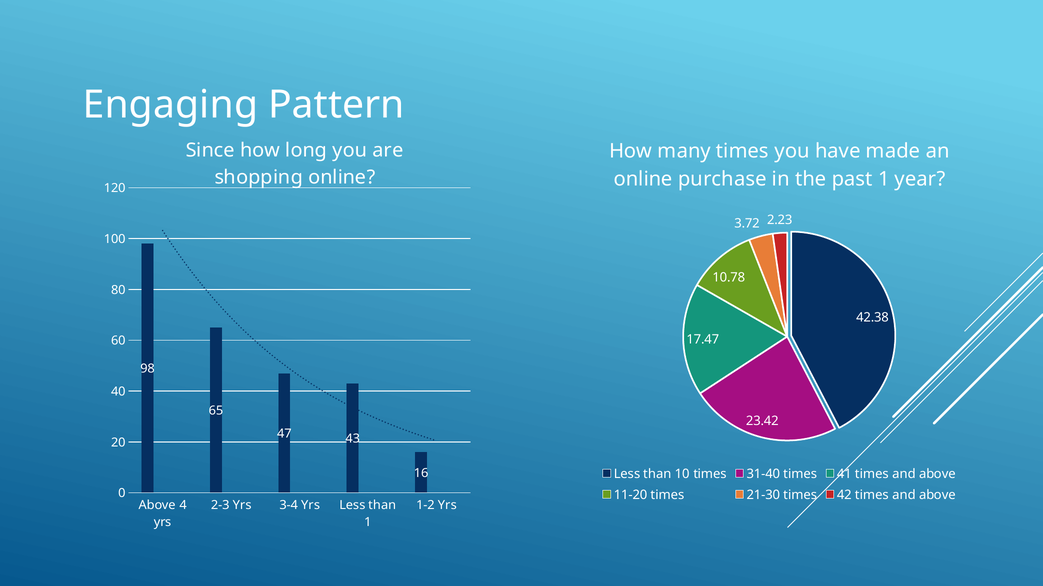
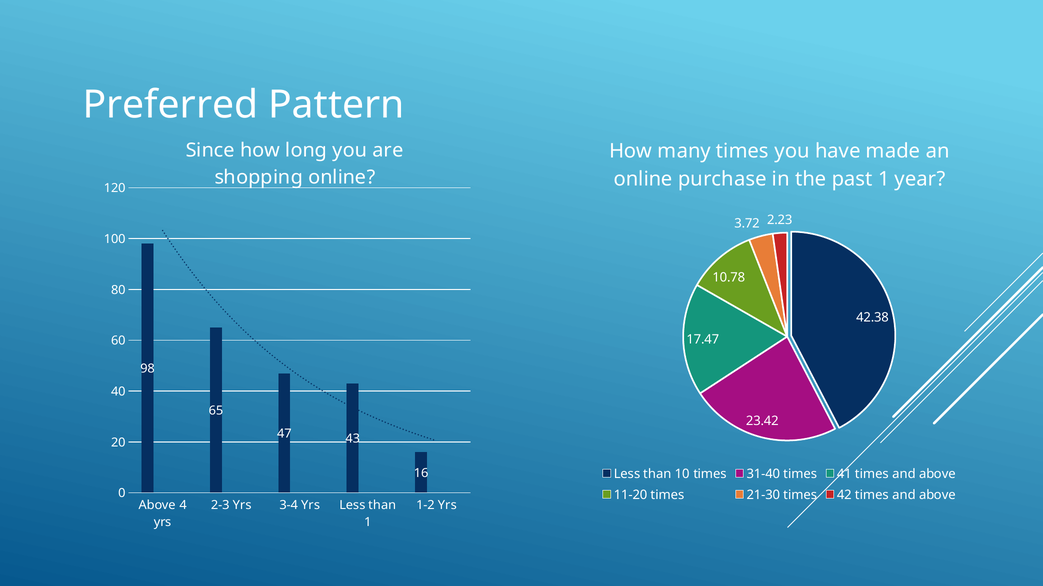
Engaging: Engaging -> Preferred (170, 105)
